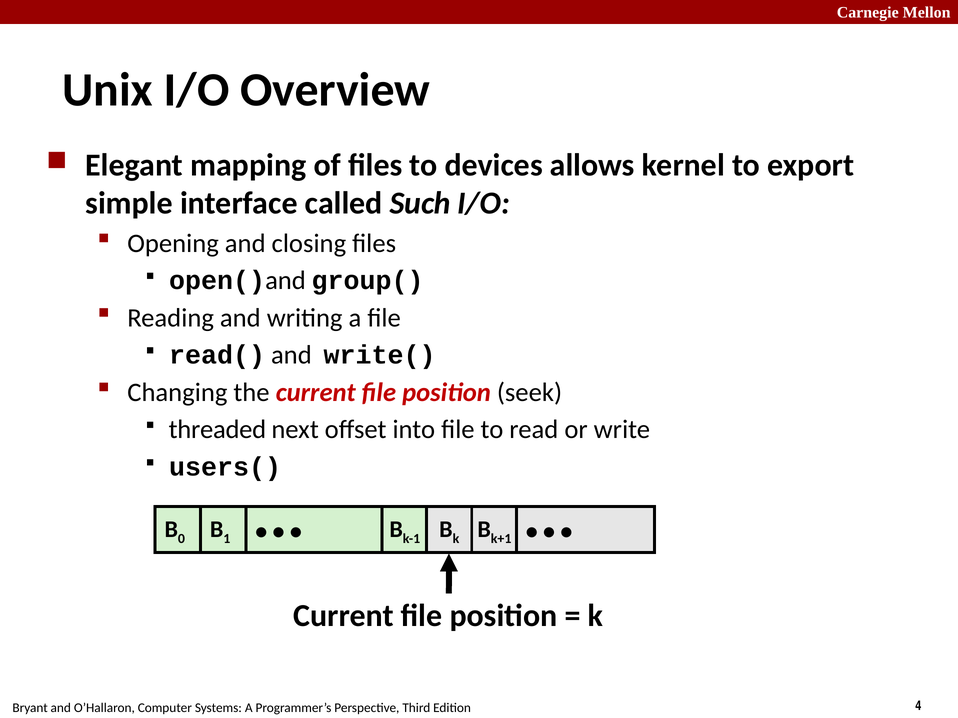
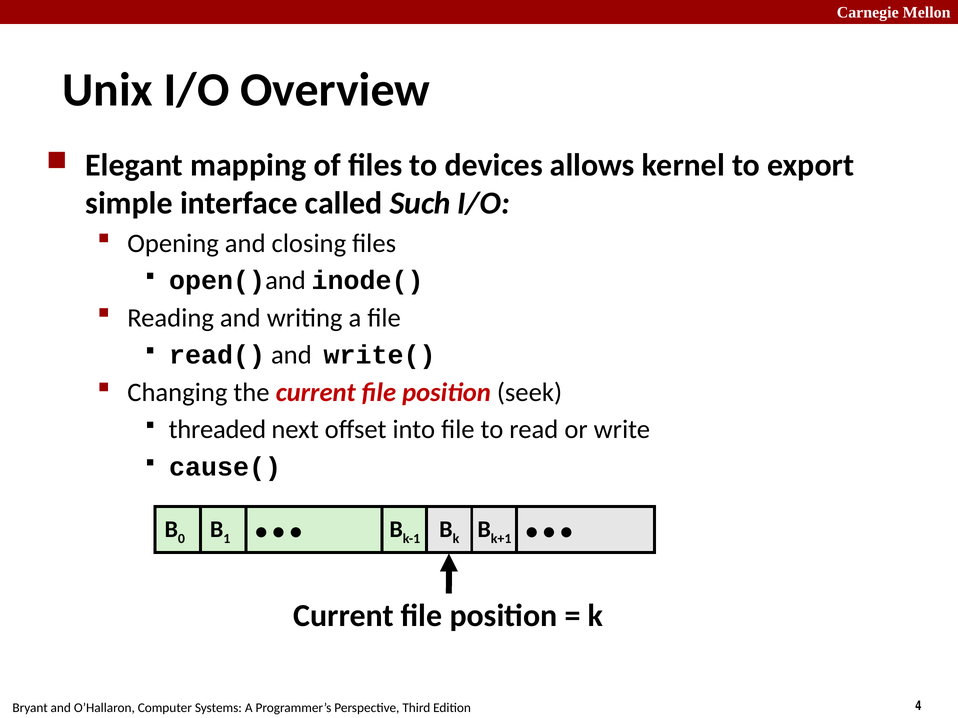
group(: group( -> inode( (368, 281)
users(: users( -> cause( (225, 467)
